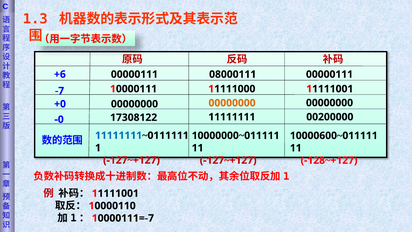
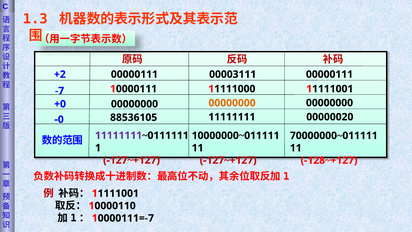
+6: +6 -> +2 (60, 74)
08000111: 08000111 -> 00003111 (233, 74)
17308122: 17308122 -> 88536105 (134, 117)
00200000: 00200000 -> 00000020 (330, 117)
10000600: 10000600 -> 70000000 (313, 136)
11111111 colour: blue -> purple (119, 135)
